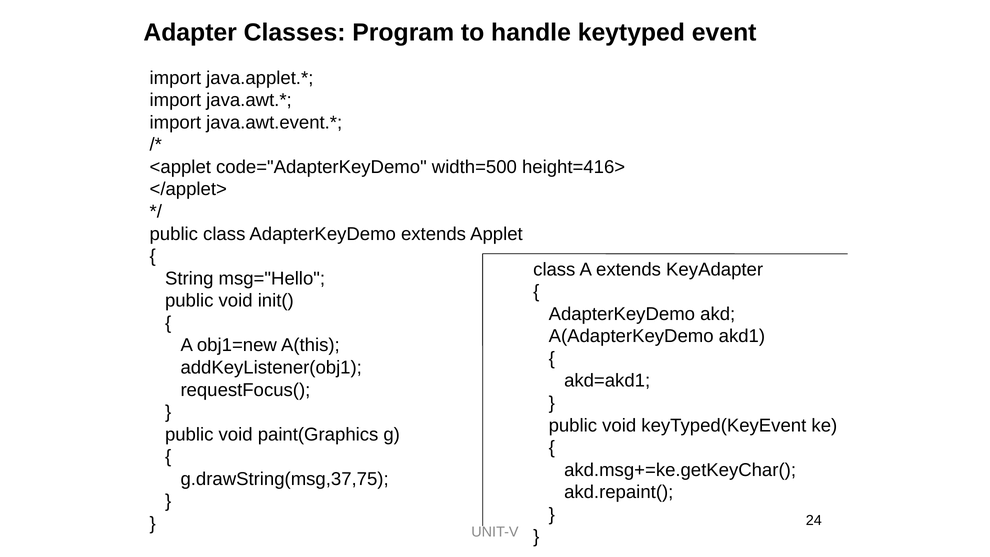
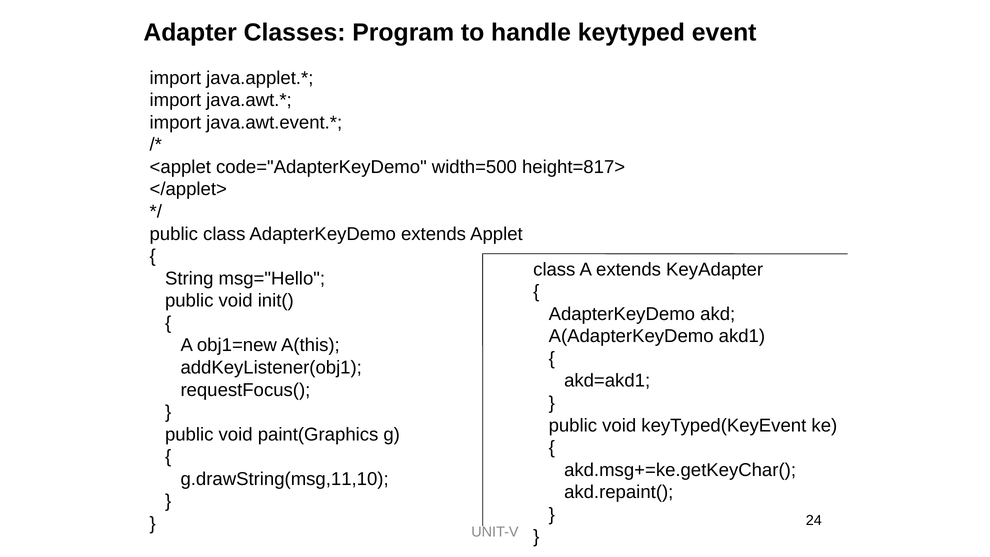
height=416>: height=416> -> height=817> (574, 167)
g.drawString(msg,37,75: g.drawString(msg,37,75 -> g.drawString(msg,11,10 (285, 479)
